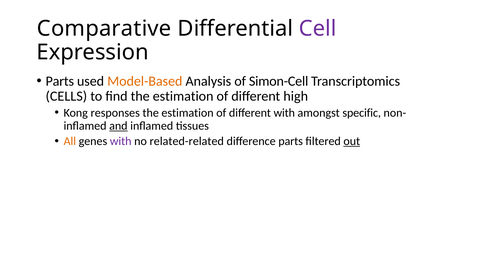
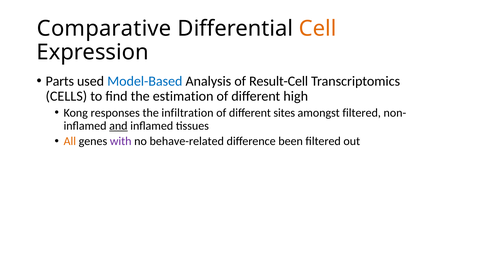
Cell colour: purple -> orange (318, 28)
Model-Based colour: orange -> blue (145, 81)
Simon-Cell: Simon-Cell -> Result-Cell (279, 81)
estimation: estimation -> infiltration (188, 113)
different with: with -> sites (284, 113)
amongst specific: specific -> filtered (362, 113)
related-related: related-related -> behave-related (187, 141)
difference parts: parts -> been (291, 141)
out underline: present -> none (352, 141)
